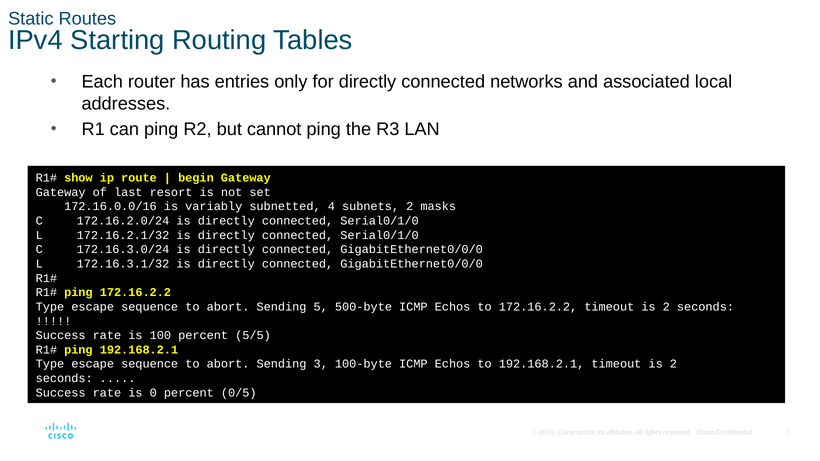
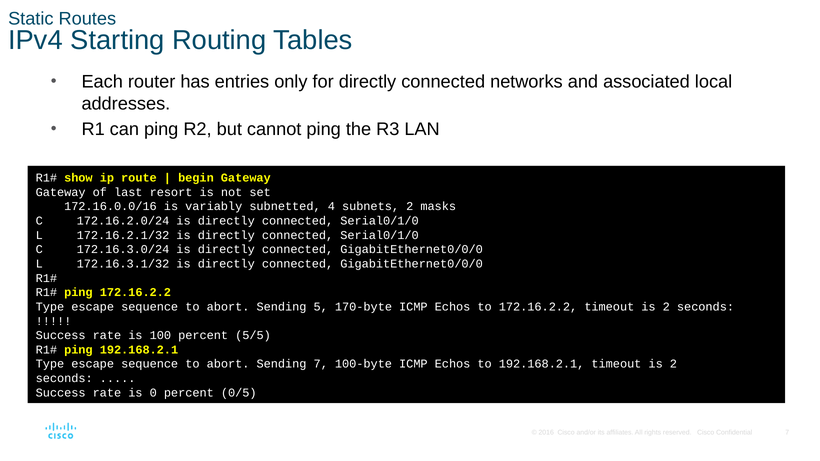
500-byte: 500-byte -> 170-byte (363, 307)
Sending 3: 3 -> 7 (321, 364)
